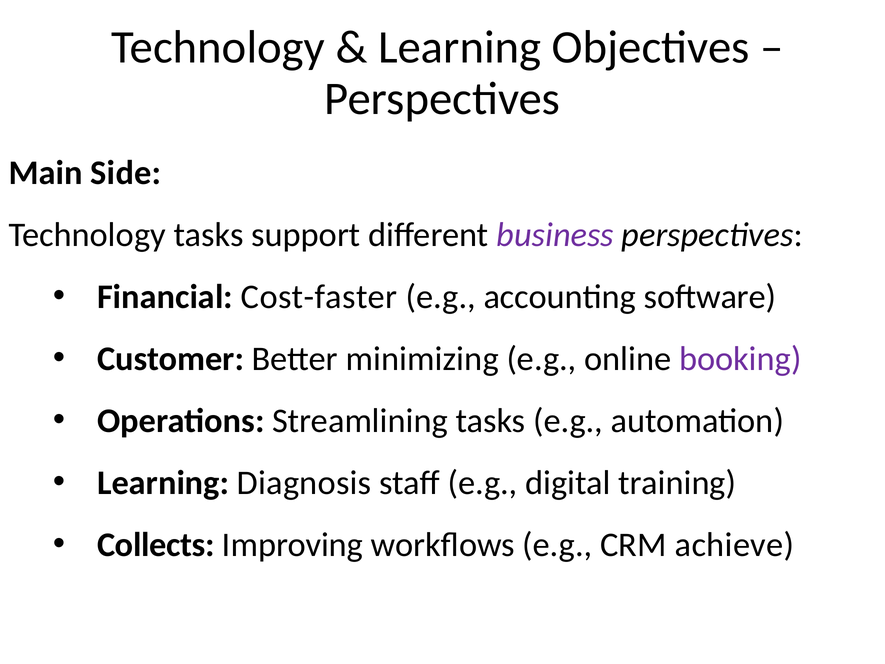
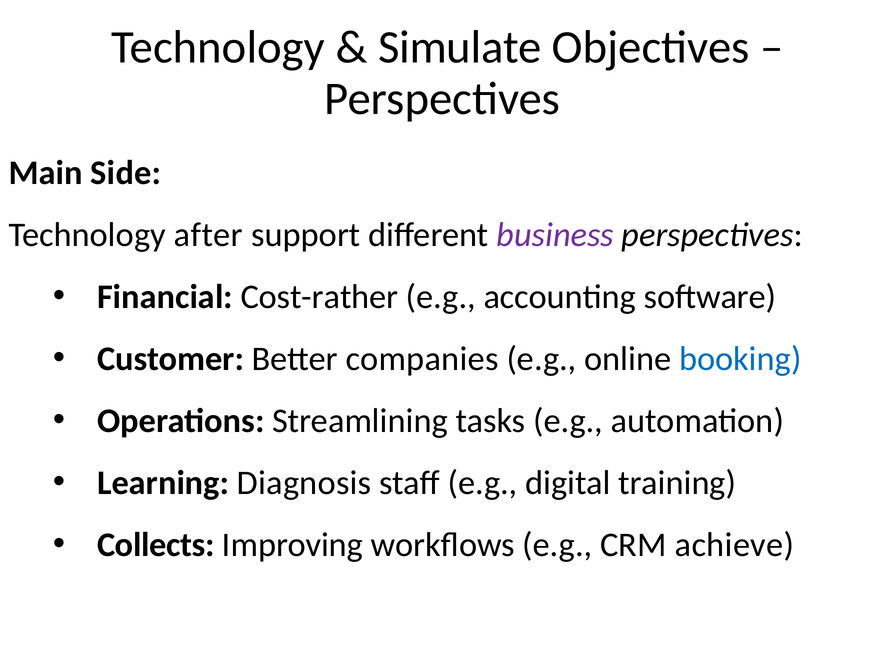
Learning: Learning -> Simulate (460, 48)
Technology tasks: tasks -> after (208, 235)
Cost-faster: Cost-faster -> Cost-rather (319, 297)
minimizing: minimizing -> companies (422, 359)
booking colour: purple -> blue (740, 359)
